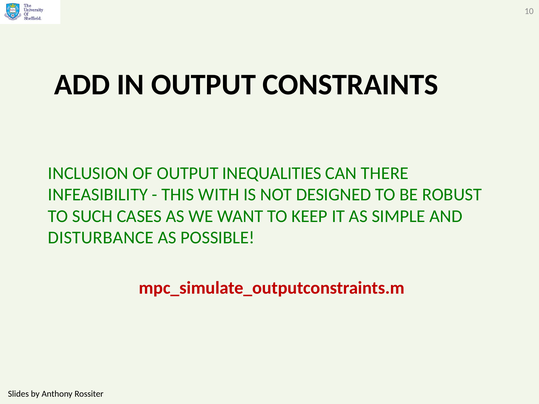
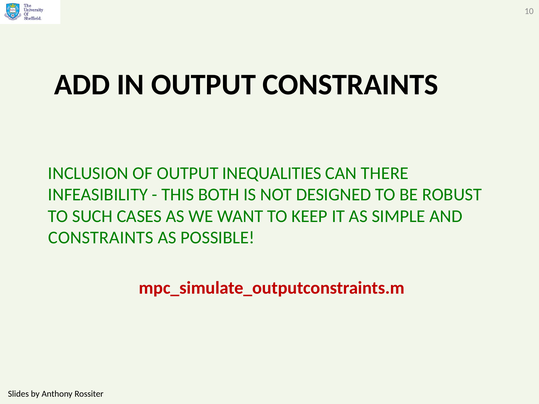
WITH: WITH -> BOTH (219, 195)
DISTURBANCE: DISTURBANCE -> CONSTRAINTS (101, 238)
